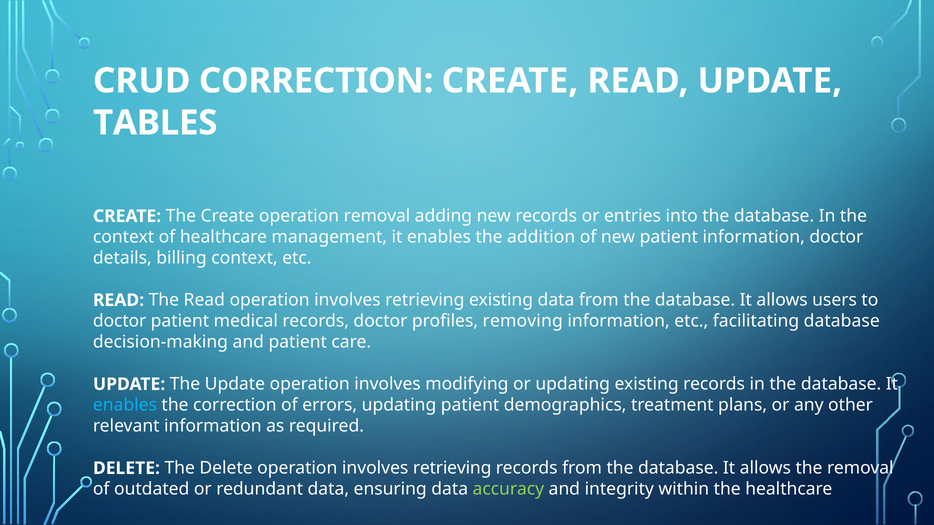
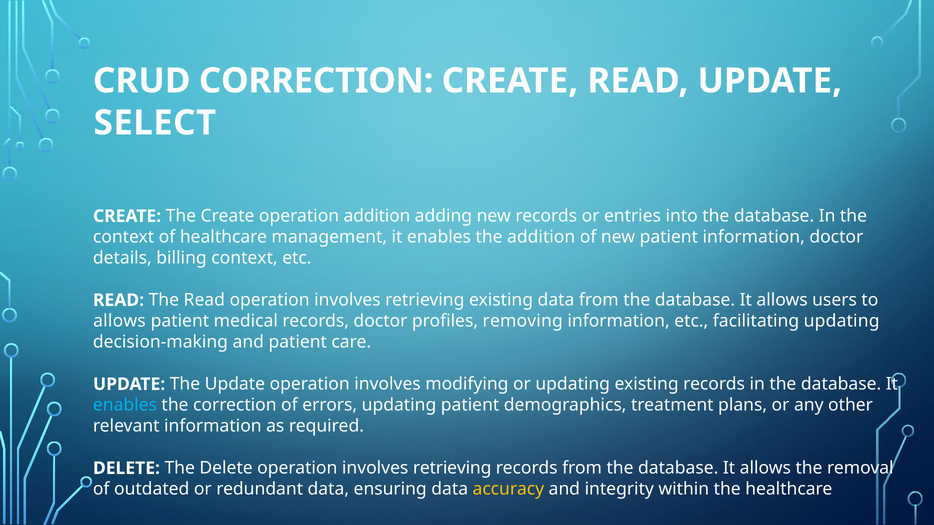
TABLES: TABLES -> SELECT (155, 123)
operation removal: removal -> addition (377, 216)
doctor: doctor -> allows (119, 321)
facilitating database: database -> updating (842, 321)
accuracy colour: light green -> yellow (508, 489)
